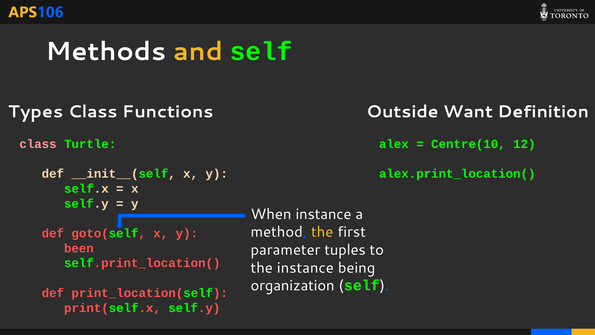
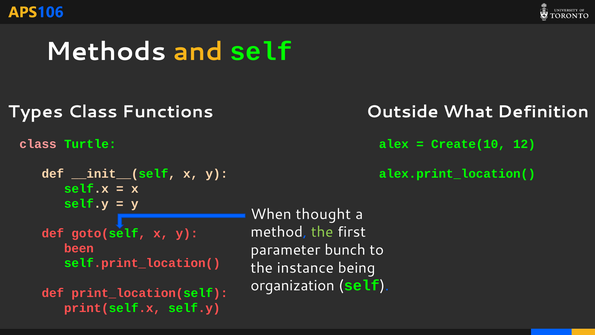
Want: Want -> What (468, 112)
Centre(10: Centre(10 -> Create(10 (468, 144)
When instance: instance -> thought (323, 214)
the colour: yellow -> light green (322, 232)
tuples: tuples -> bunch (345, 250)
